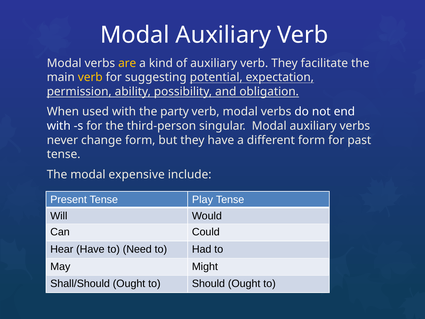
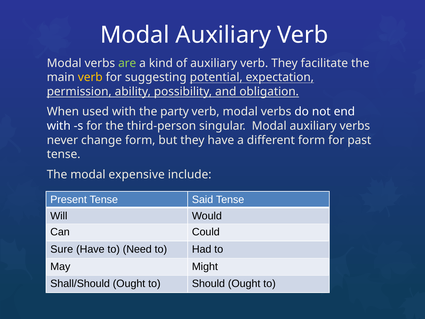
are colour: yellow -> light green (127, 63)
Play: Play -> Said (203, 200)
Hear: Hear -> Sure (62, 249)
